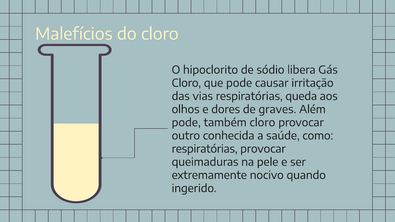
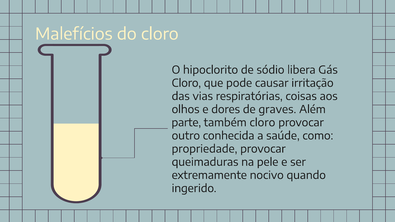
queda: queda -> coisas (301, 96)
pode: pode -> parte (186, 123)
respiratórias: respiratórias -> propriedade (205, 149)
